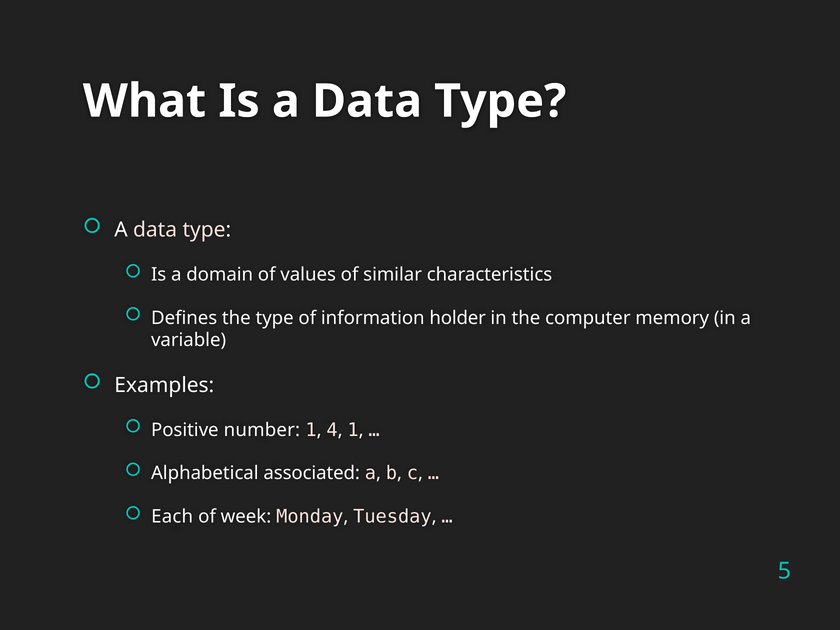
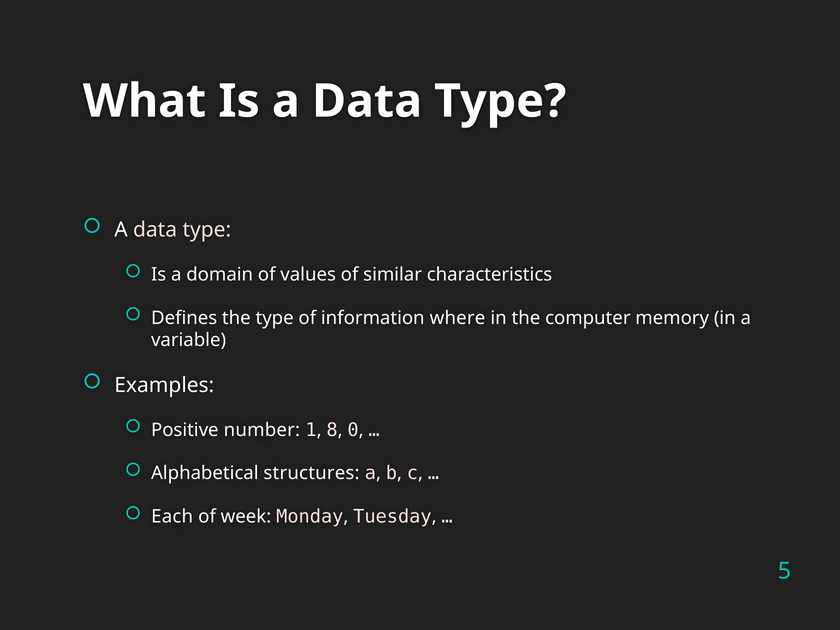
holder: holder -> where (458, 318)
4: 4 -> 8 (332, 430)
1: 1 -> 0 (353, 430)
associated: associated -> structures (312, 473)
